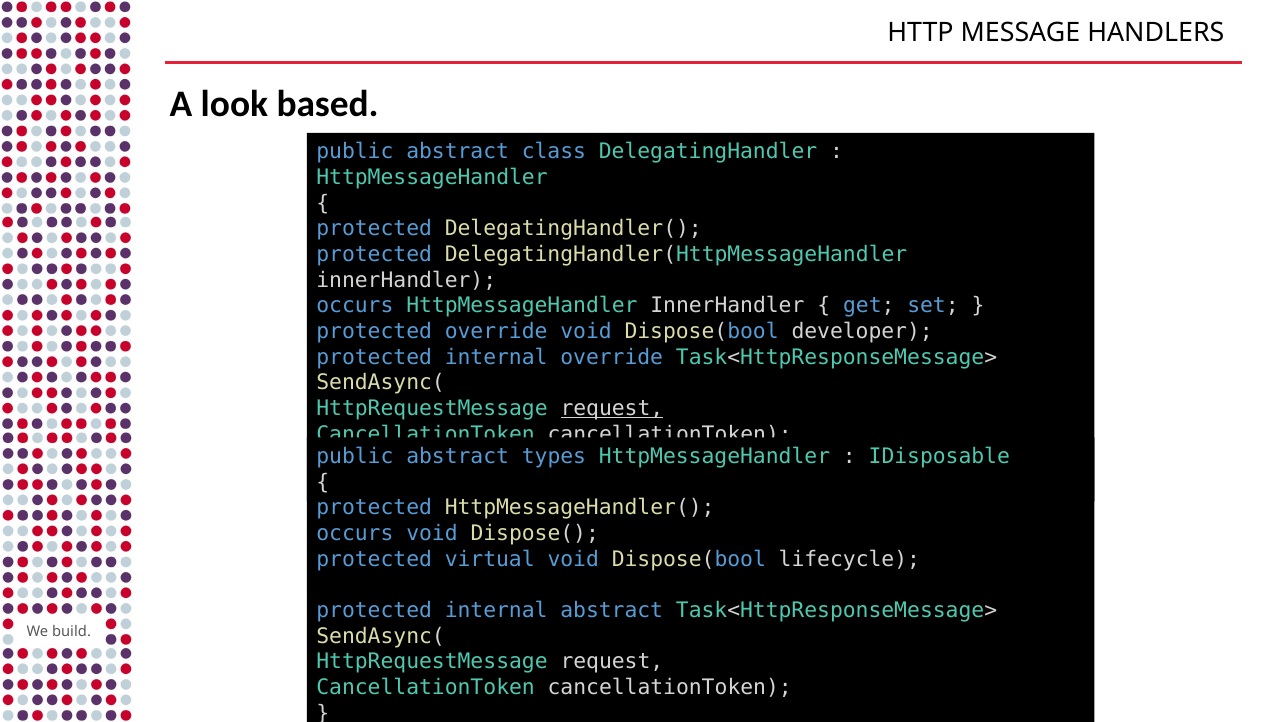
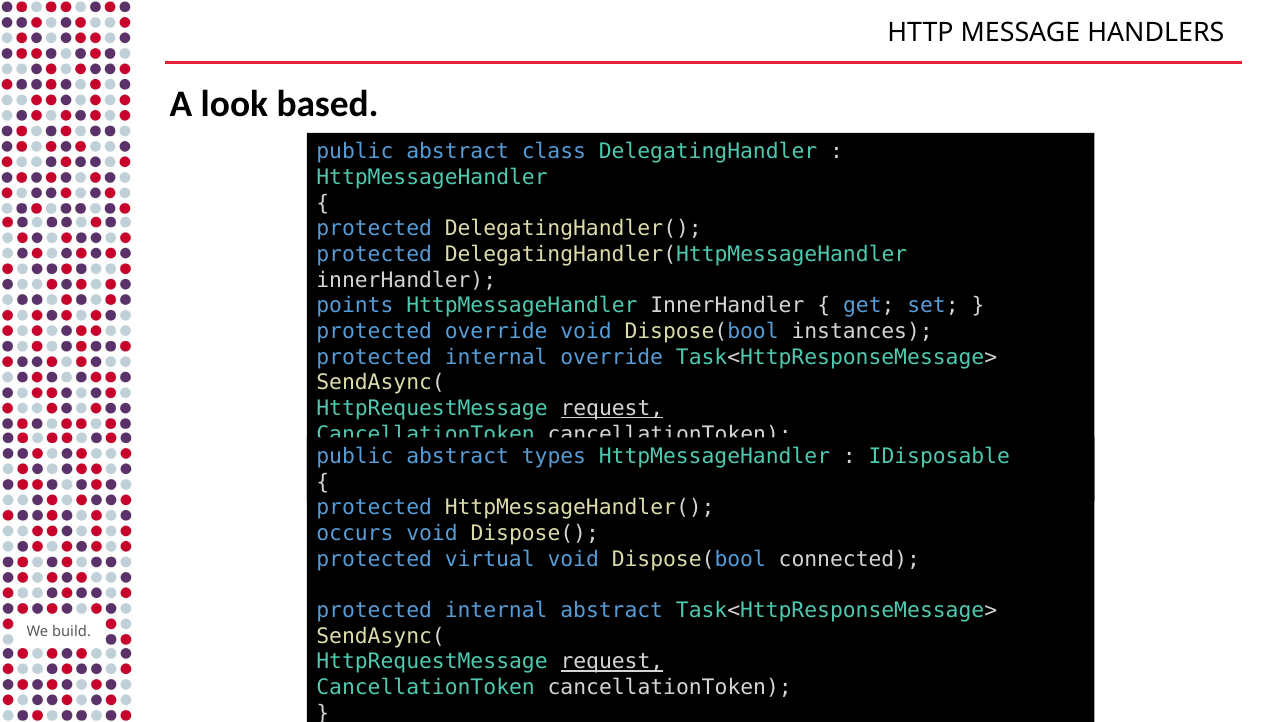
occurs: occurs -> points (355, 306)
developer: developer -> instances (862, 332)
lifecycle: lifecycle -> connected (849, 559)
request underline: none -> present (612, 662)
